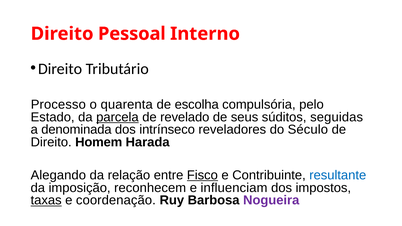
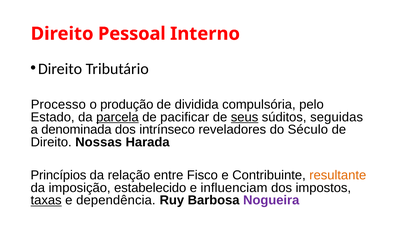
quarenta: quarenta -> produção (127, 105)
escolha: escolha -> dividida (197, 105)
revelado: revelado -> pacificar (185, 117)
seus underline: none -> present (245, 117)
Homem: Homem -> Nossas (99, 142)
Alegando: Alegando -> Princípios (58, 175)
Fisco underline: present -> none (202, 175)
resultante colour: blue -> orange (338, 175)
reconhecem: reconhecem -> estabelecido (150, 188)
coordenação: coordenação -> dependência (116, 200)
